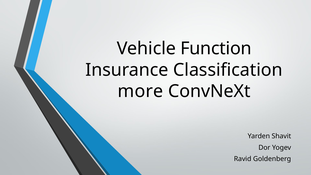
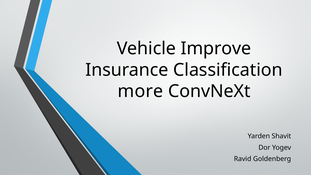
Function: Function -> Improve (216, 49)
